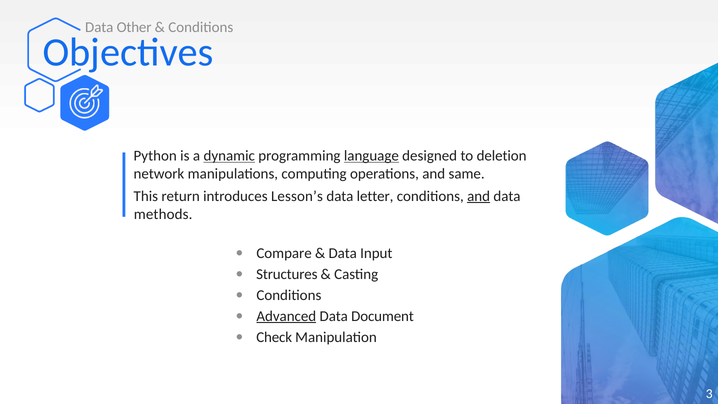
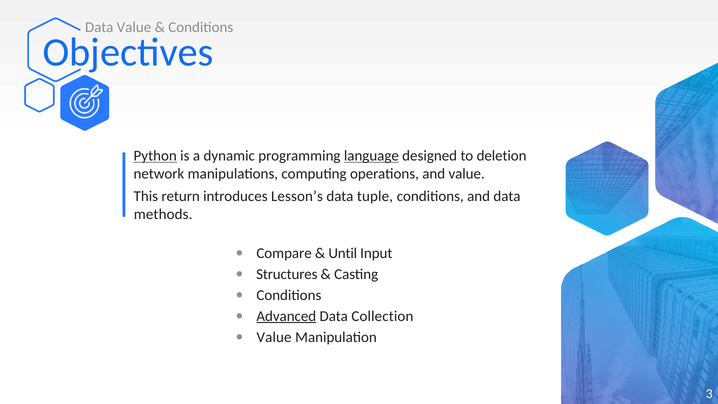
Data Other: Other -> Value (134, 27)
Python underline: none -> present (155, 156)
dynamic underline: present -> none (229, 156)
and same: same -> value (467, 174)
letter: letter -> tuple (375, 196)
and underline: present -> none (479, 196)
Data: Data -> Until (343, 253)
Document: Document -> Collection (382, 316)
Check: Check -> Value (274, 337)
